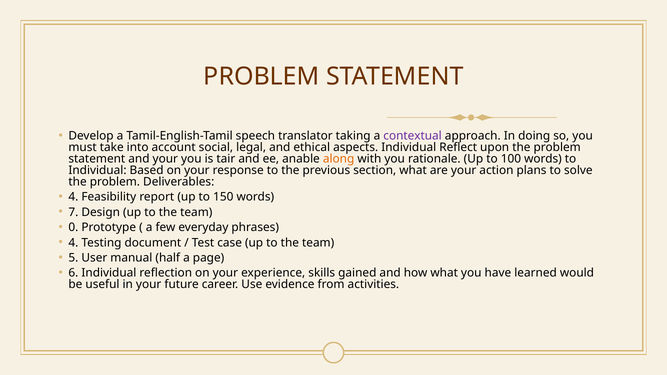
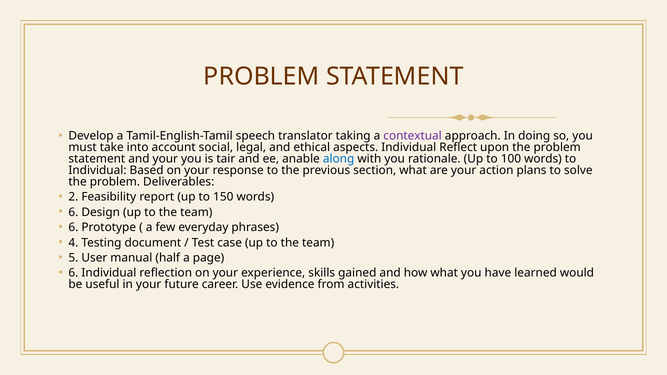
along colour: orange -> blue (339, 159)
4: 4 -> 2 (73, 197)
7: 7 -> 6 (73, 212)
0: 0 -> 6 (73, 228)
